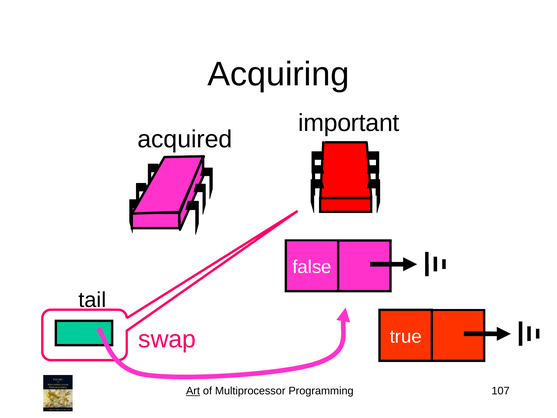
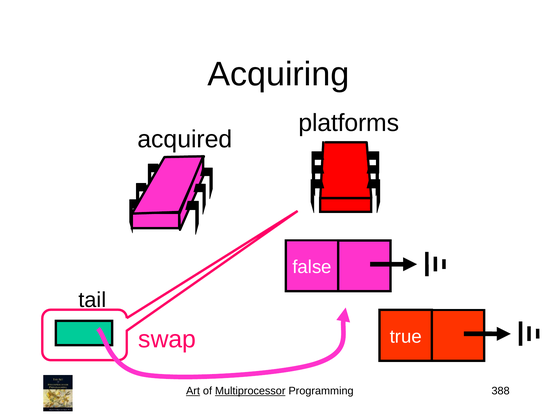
important: important -> platforms (349, 123)
Multiprocessor underline: none -> present (250, 391)
107: 107 -> 388 (501, 391)
